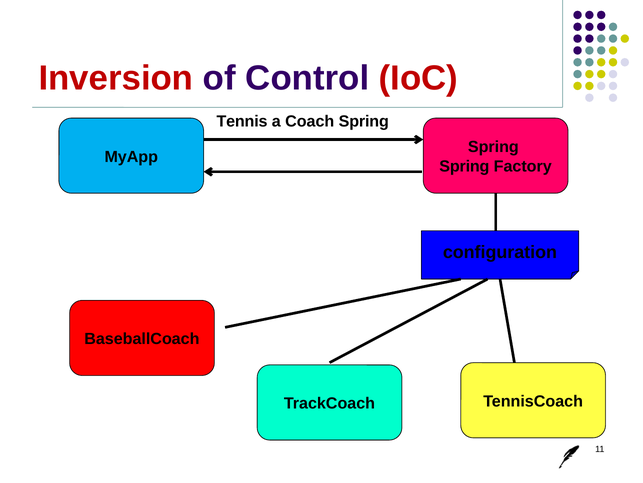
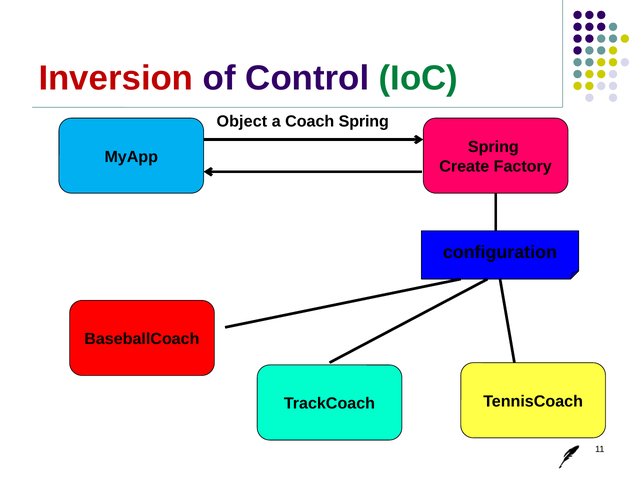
IoC colour: red -> green (418, 78)
Tennis: Tennis -> Object (242, 121)
Spring: Spring -> Create (464, 166)
